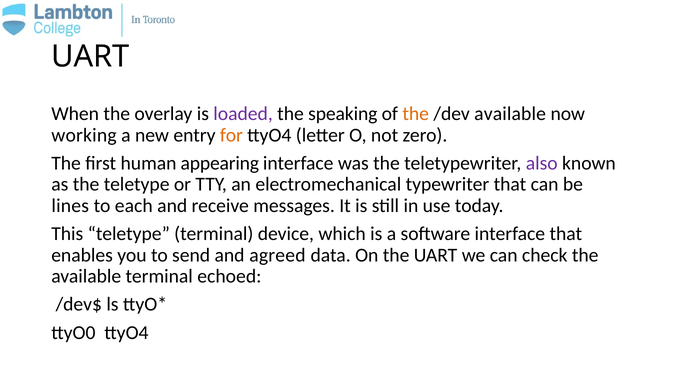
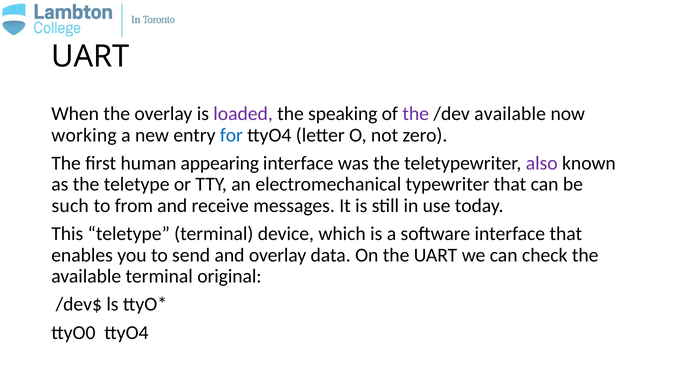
the colour: orange -> purple (416, 114)
for colour: orange -> blue (231, 135)
lines: lines -> such (70, 205)
each: each -> from (134, 205)
and agreed: agreed -> overlay (278, 255)
echoed: echoed -> original (229, 276)
